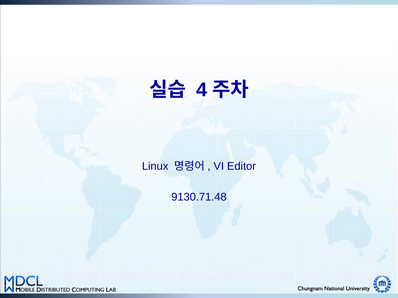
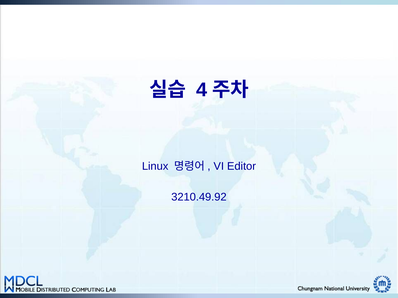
9130.71.48: 9130.71.48 -> 3210.49.92 (199, 197)
